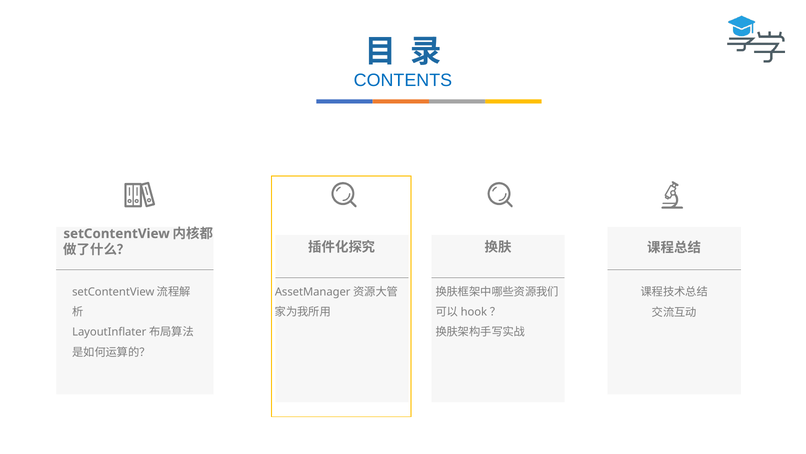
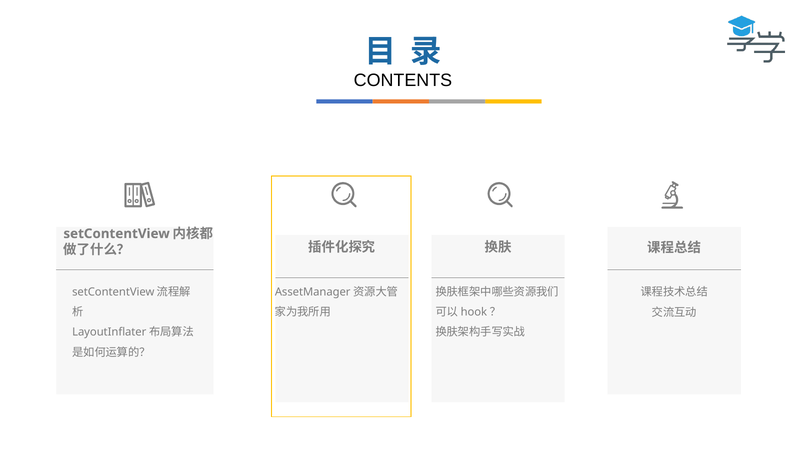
CONTENTS colour: blue -> black (403, 80)
